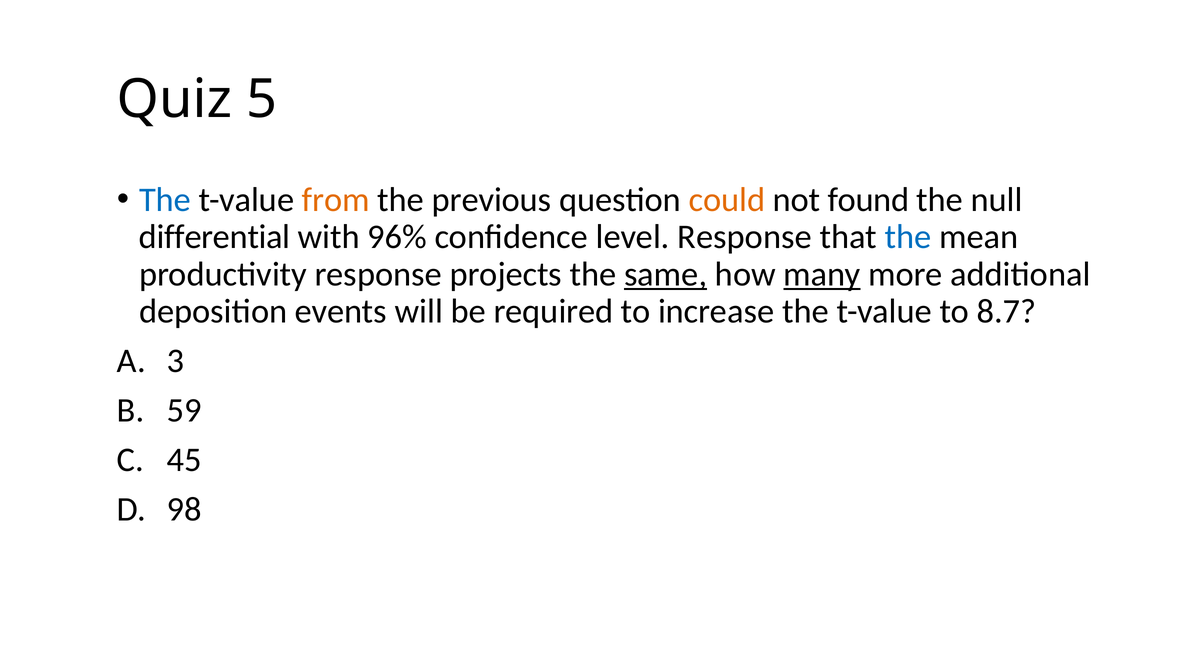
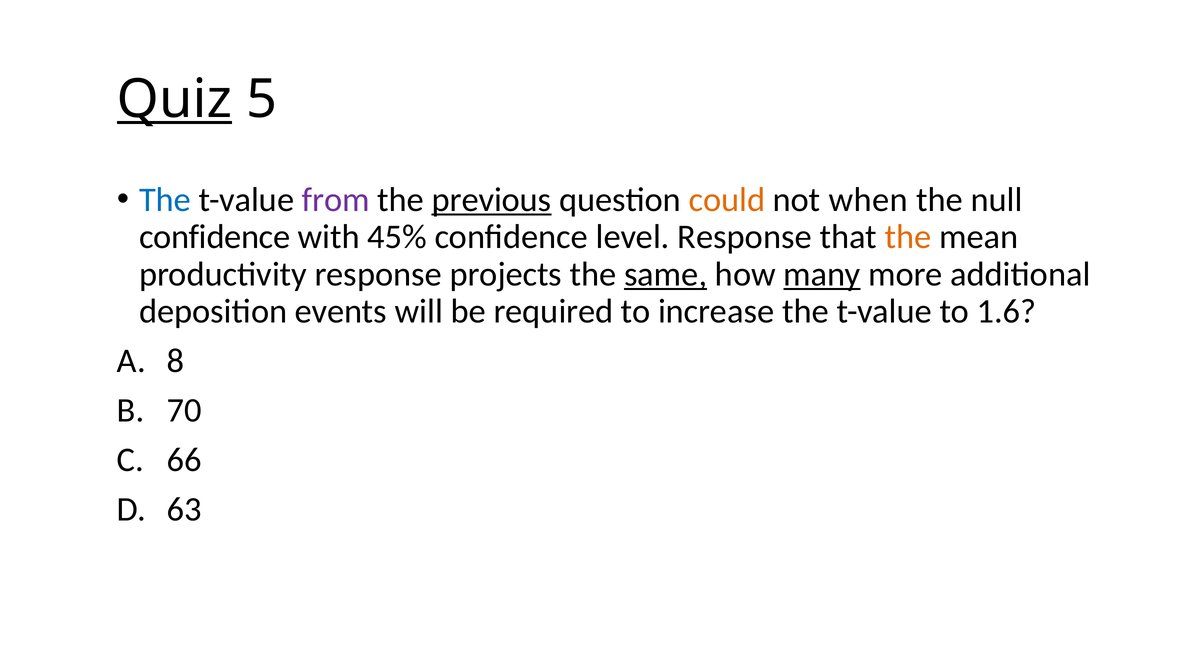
Quiz underline: none -> present (175, 99)
from colour: orange -> purple (336, 200)
previous underline: none -> present (492, 200)
found: found -> when (868, 200)
differential: differential -> confidence (215, 237)
96%: 96% -> 45% (397, 237)
the colour: blue -> orange (908, 237)
8.7: 8.7 -> 1.6 (1006, 311)
3: 3 -> 8 (176, 361)
59: 59 -> 70 (184, 410)
45: 45 -> 66 (184, 460)
98: 98 -> 63 (184, 509)
